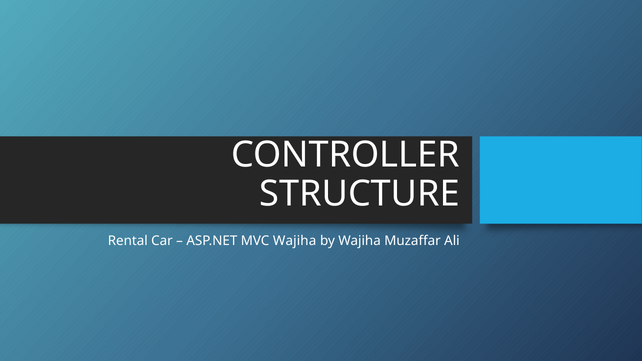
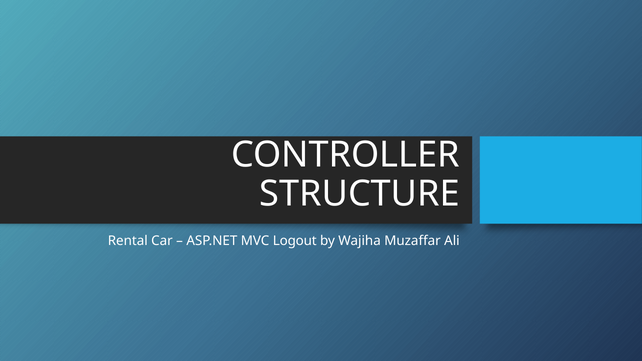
MVC Wajiha: Wajiha -> Logout (295, 241)
